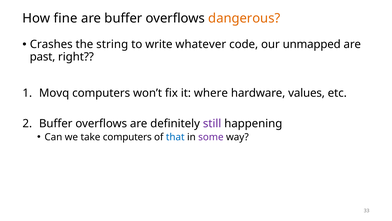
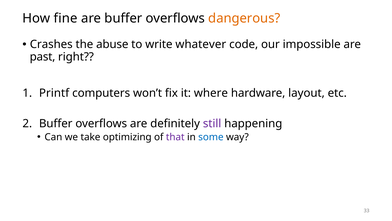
string: string -> abuse (112, 44)
unmapped: unmapped -> impossible (312, 44)
Movq: Movq -> Printf (54, 93)
values: values -> layout (306, 93)
take computers: computers -> optimizing (127, 137)
that colour: blue -> purple (175, 137)
some colour: purple -> blue (211, 137)
